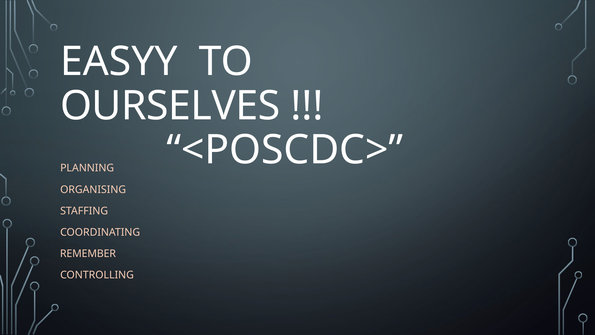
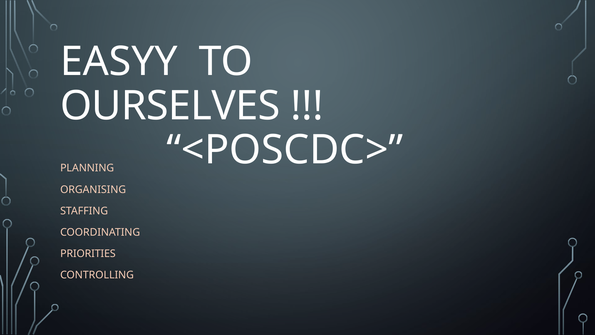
REMEMBER: REMEMBER -> PRIORITIES (88, 254)
